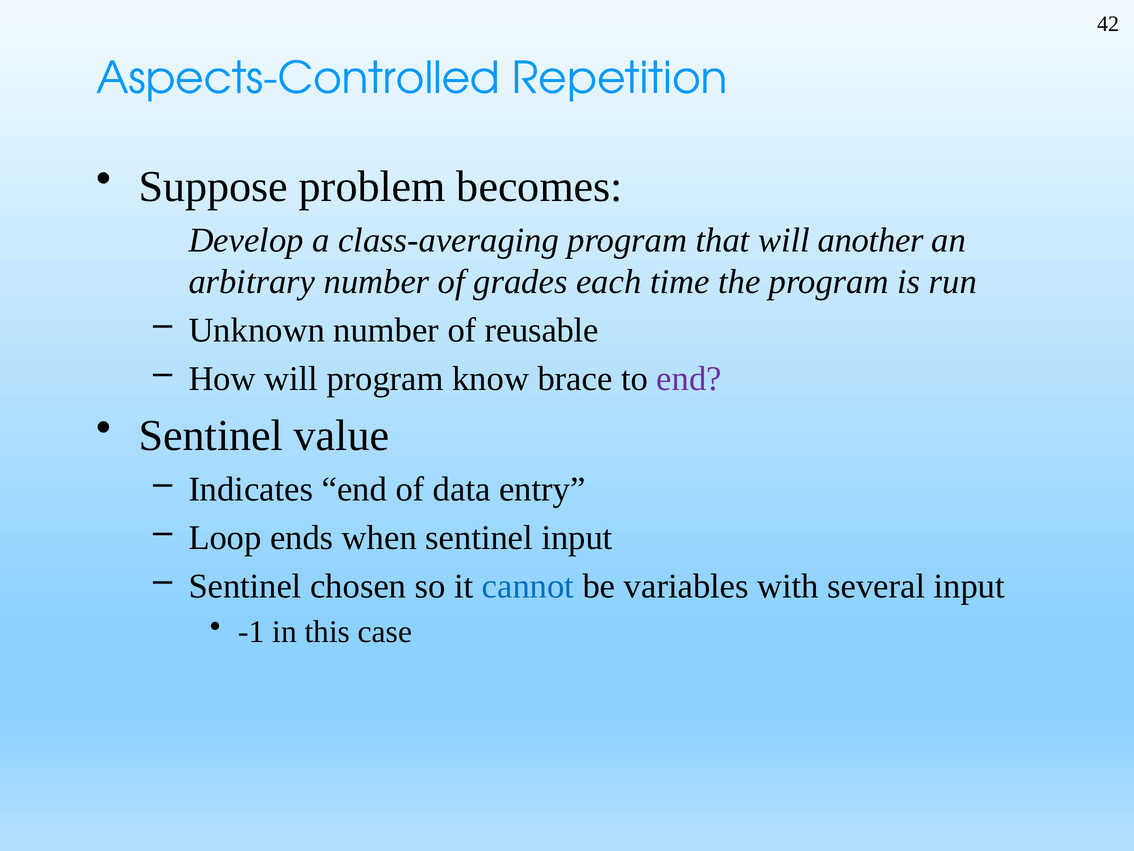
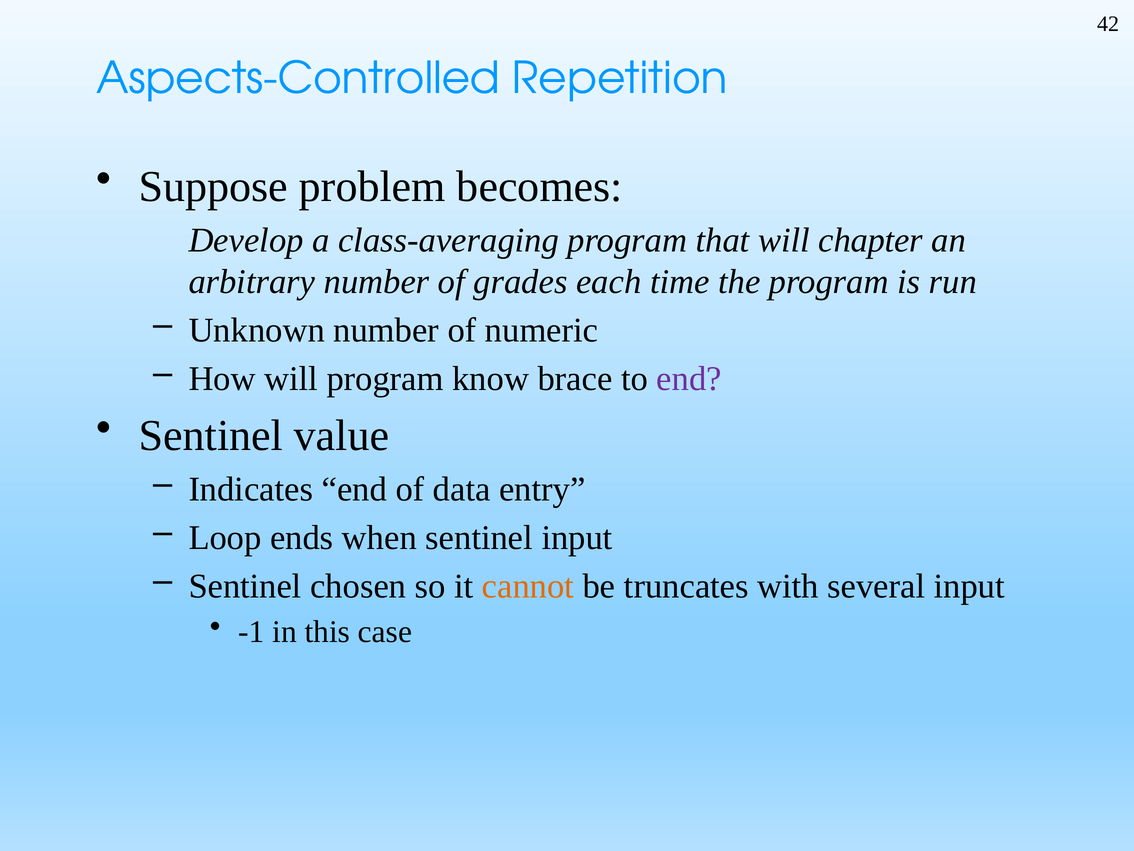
another: another -> chapter (871, 240)
reusable: reusable -> numeric (542, 330)
cannot colour: blue -> orange (528, 586)
variables: variables -> truncates (686, 586)
